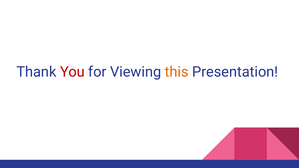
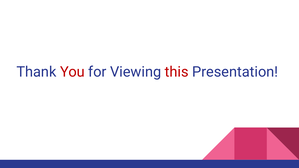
this colour: orange -> red (177, 72)
